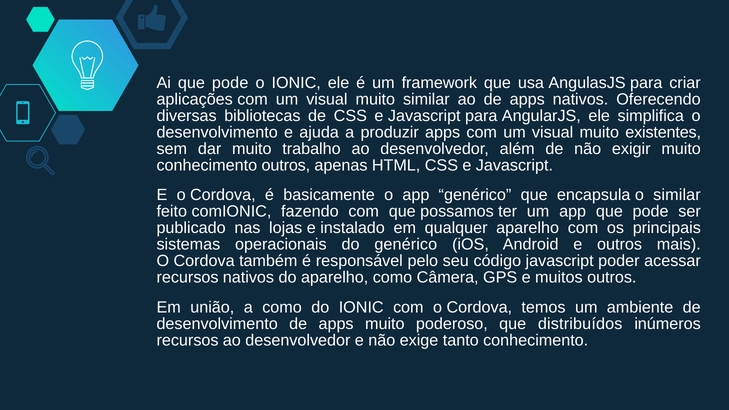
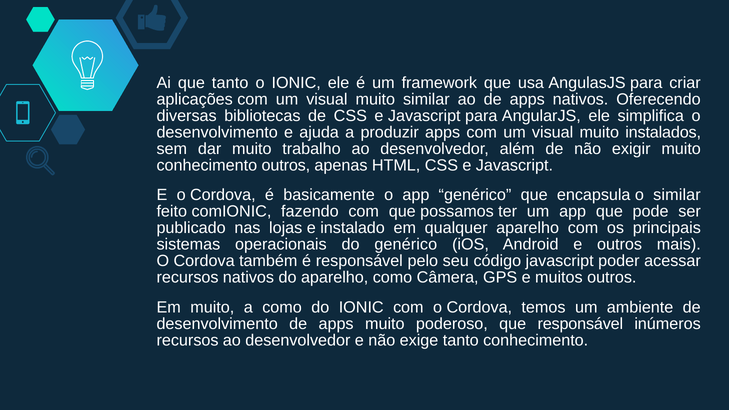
Ai que pode: pode -> tanto (230, 83)
existentes: existentes -> instalados (663, 133)
Em união: união -> muito (212, 307)
que distribuídos: distribuídos -> responsável (580, 324)
